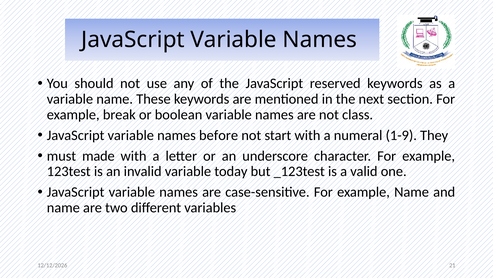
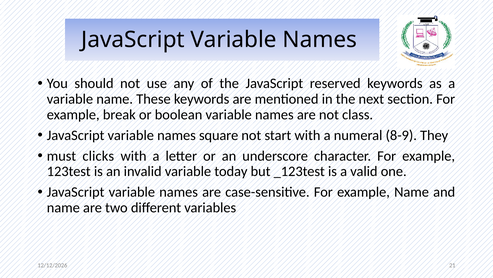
before: before -> square (219, 135)
1-9: 1-9 -> 8-9 (401, 135)
made: made -> clicks (98, 156)
